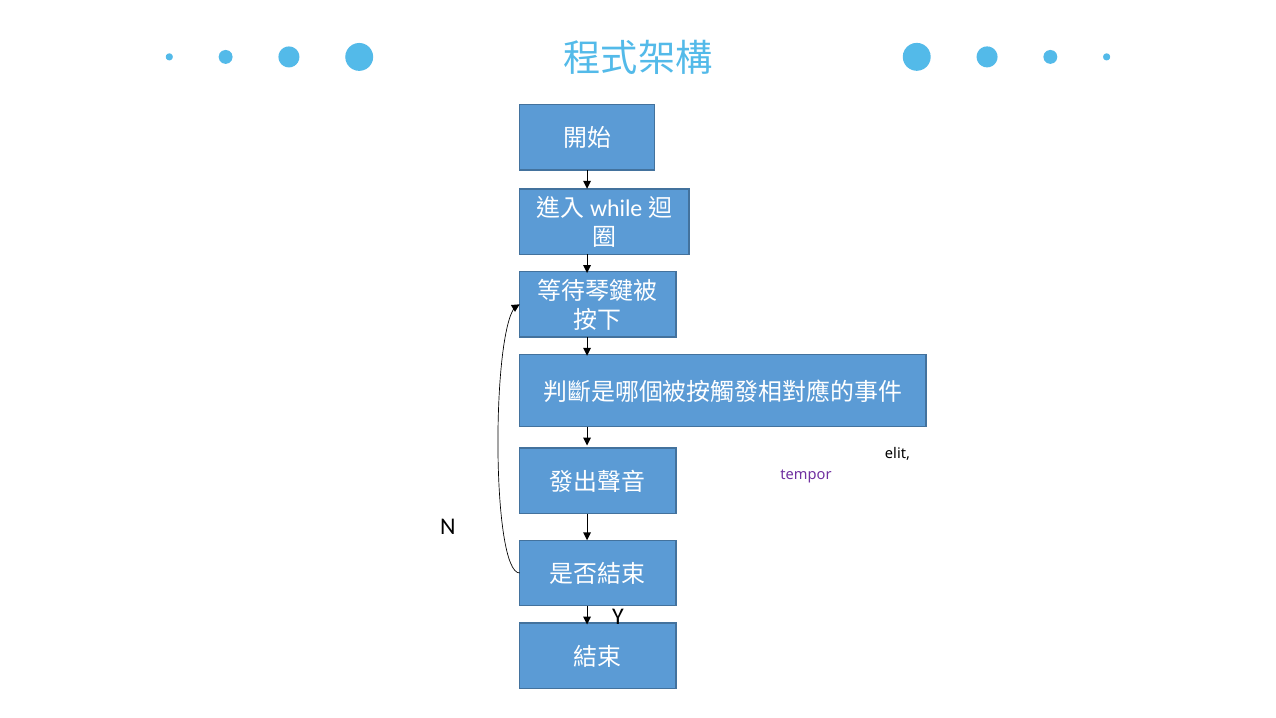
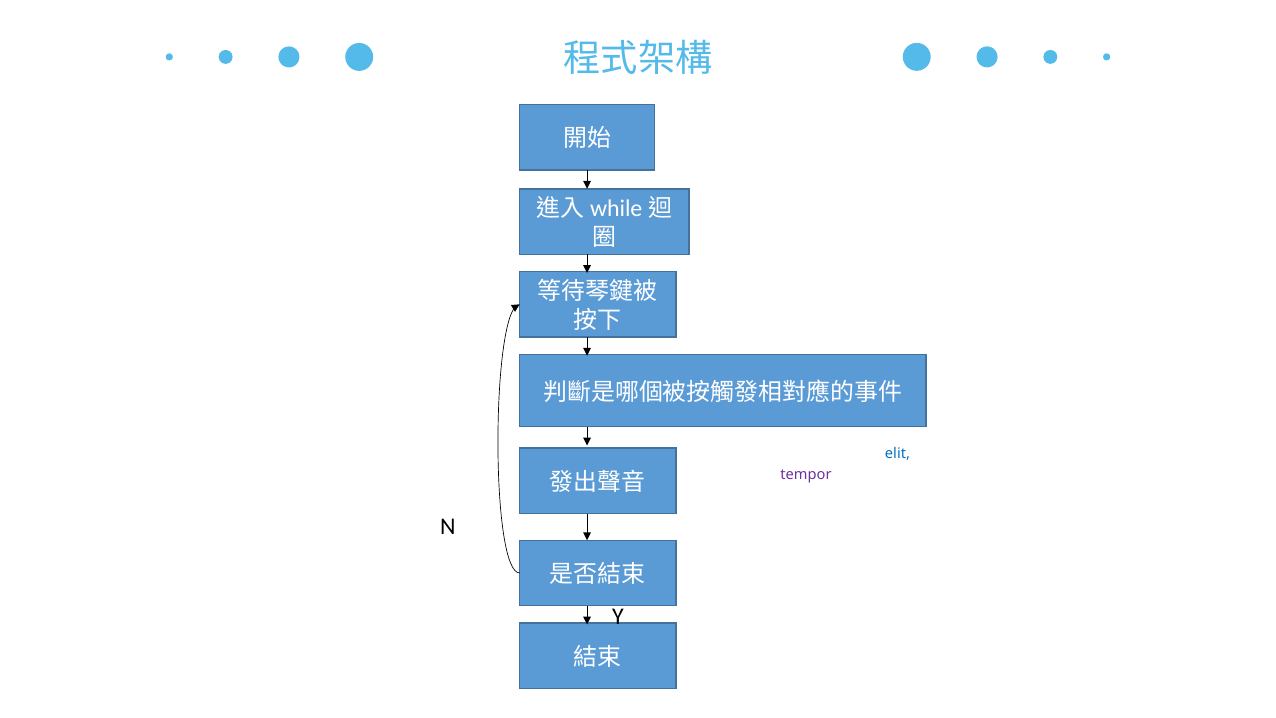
elit colour: black -> blue (898, 453)
